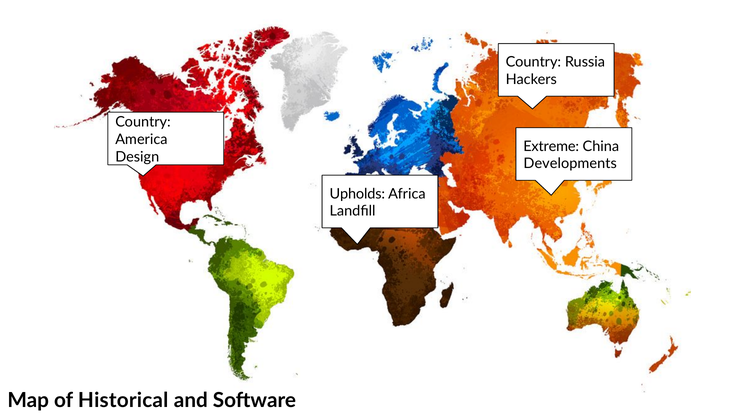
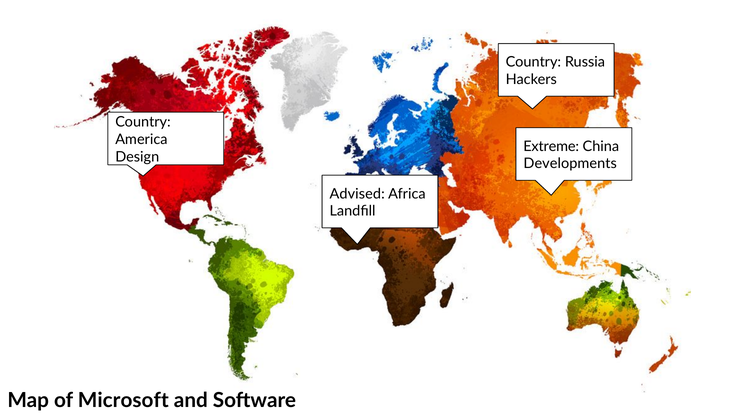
Upholds: Upholds -> Advised (357, 194)
Historical: Historical -> Microsoft (123, 401)
